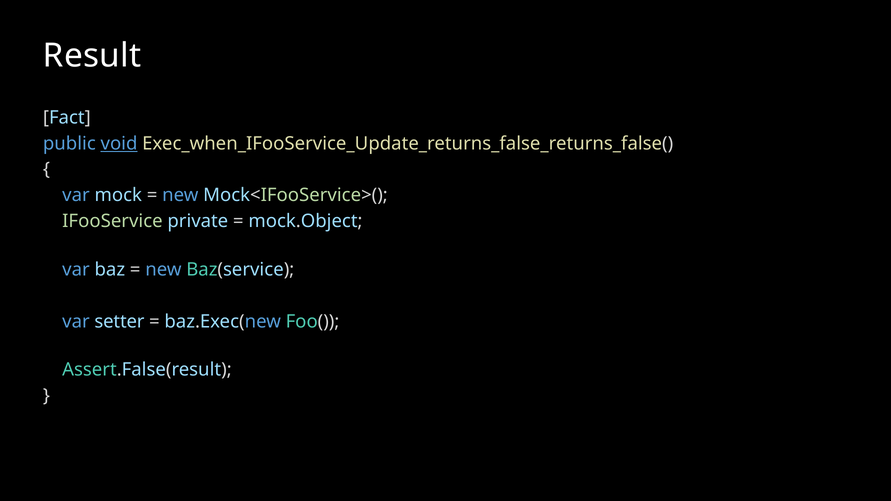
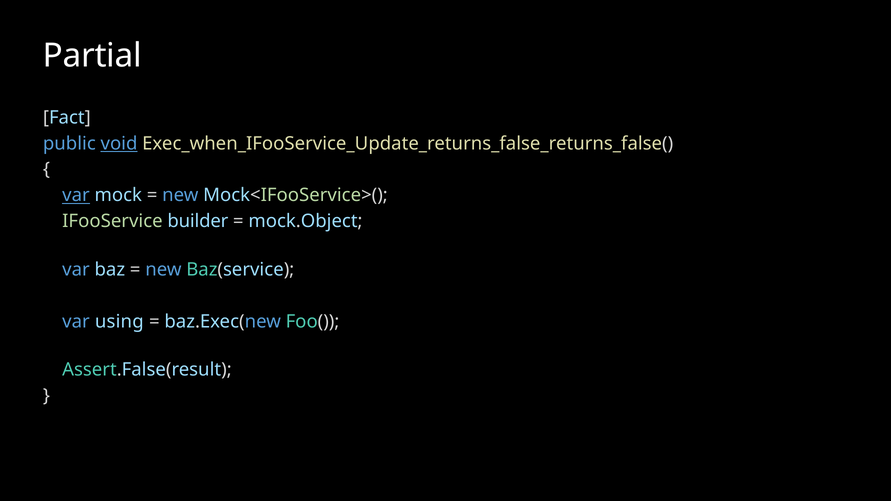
Result: Result -> Partial (92, 56)
var underline: none -> present (76, 195)
private: private -> builder (198, 221)
setter: setter -> using (119, 322)
